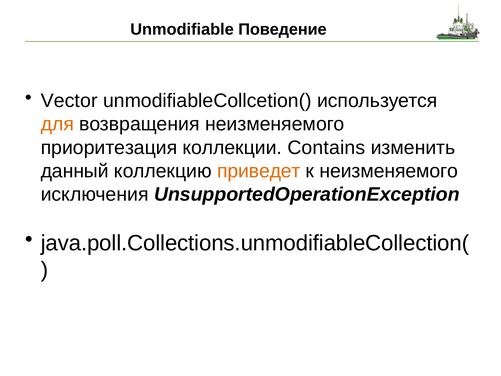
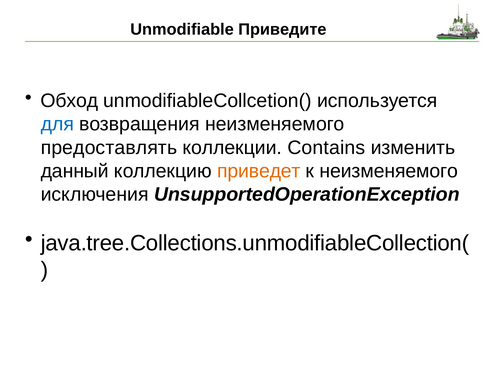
Поведение: Поведение -> Приведите (282, 30)
Vector: Vector -> Обход (69, 101)
для colour: orange -> blue (57, 124)
приоритезация: приоритезация -> предоставлять (109, 148)
java.poll.Collections.unmodifiableCollection(: java.poll.Collections.unmodifiableCollection( -> java.tree.Collections.unmodifiableCollection( (255, 243)
